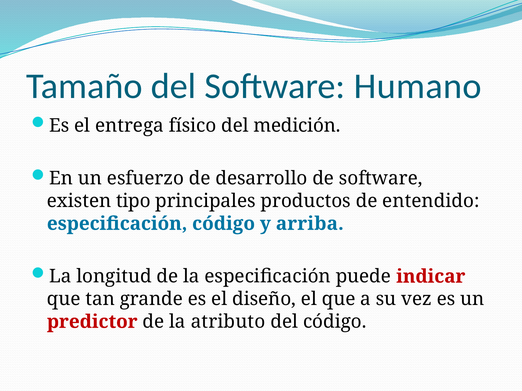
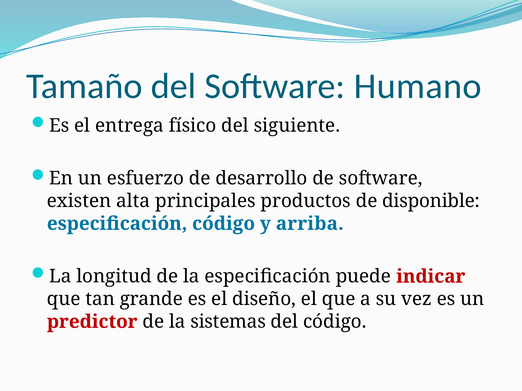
medición: medición -> siguiente (297, 126)
tipo: tipo -> alta (133, 201)
entendido: entendido -> disponible (431, 201)
atributo: atributo -> sistemas (228, 322)
